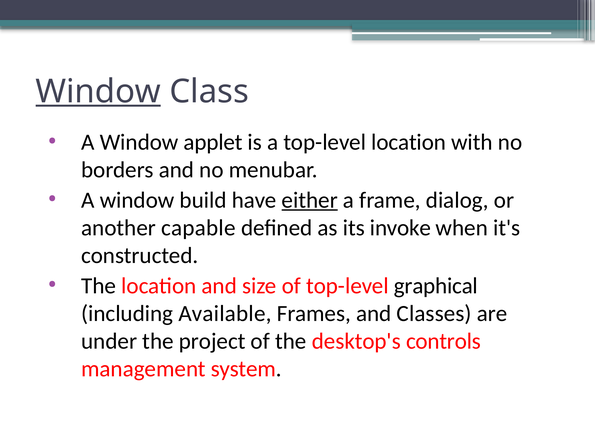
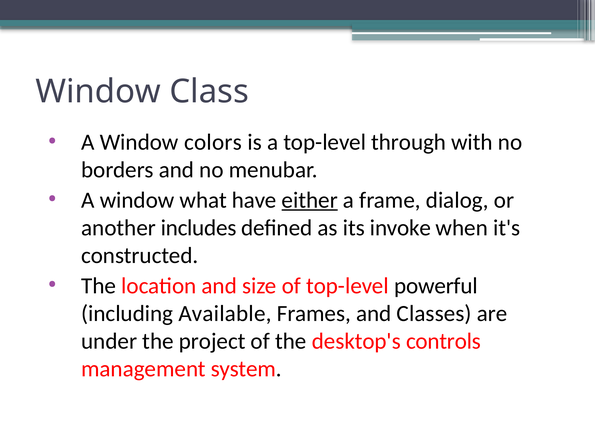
Window underline: present -> none (98, 92)
applet: applet -> colors (213, 142)
top-level location: location -> through (409, 142)
build: build -> what (203, 200)
capable: capable -> includes (199, 228)
graphical: graphical -> powerful (436, 286)
